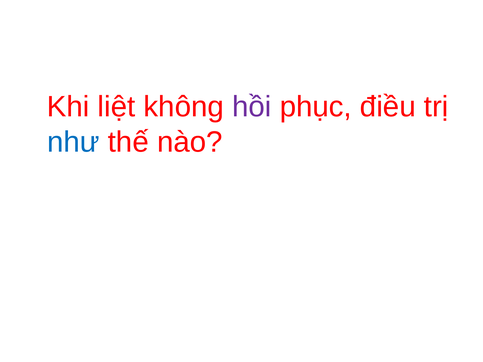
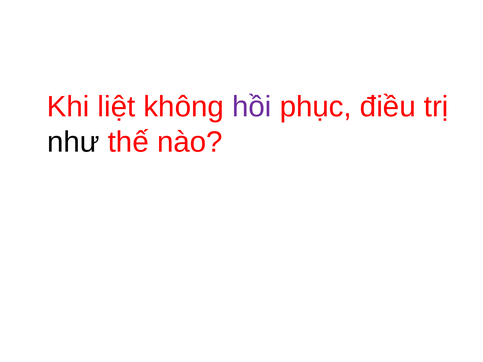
như colour: blue -> black (73, 142)
